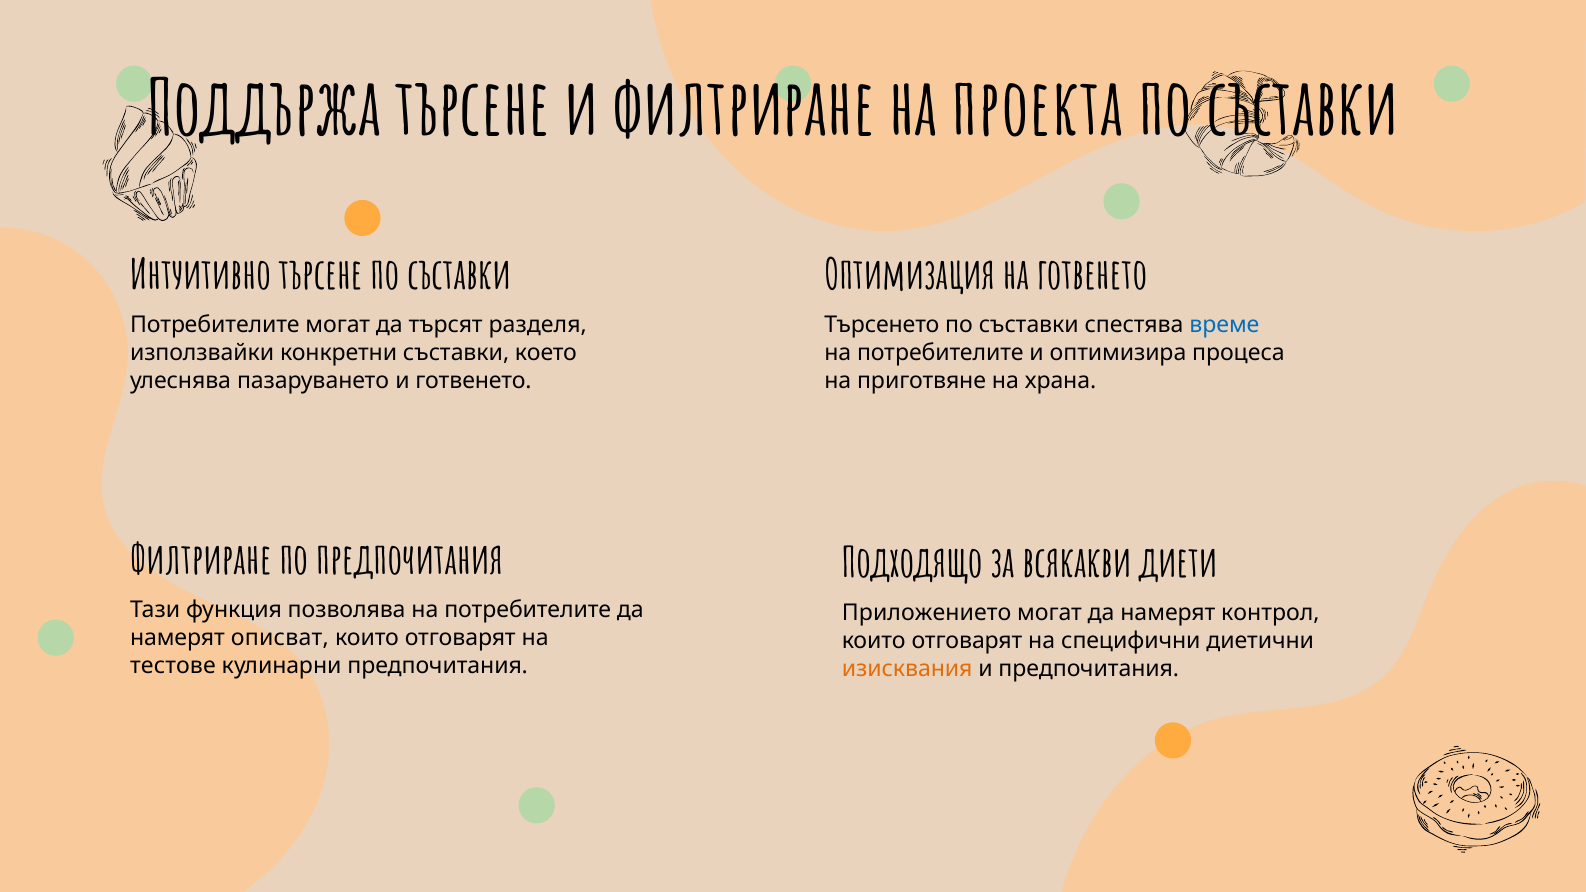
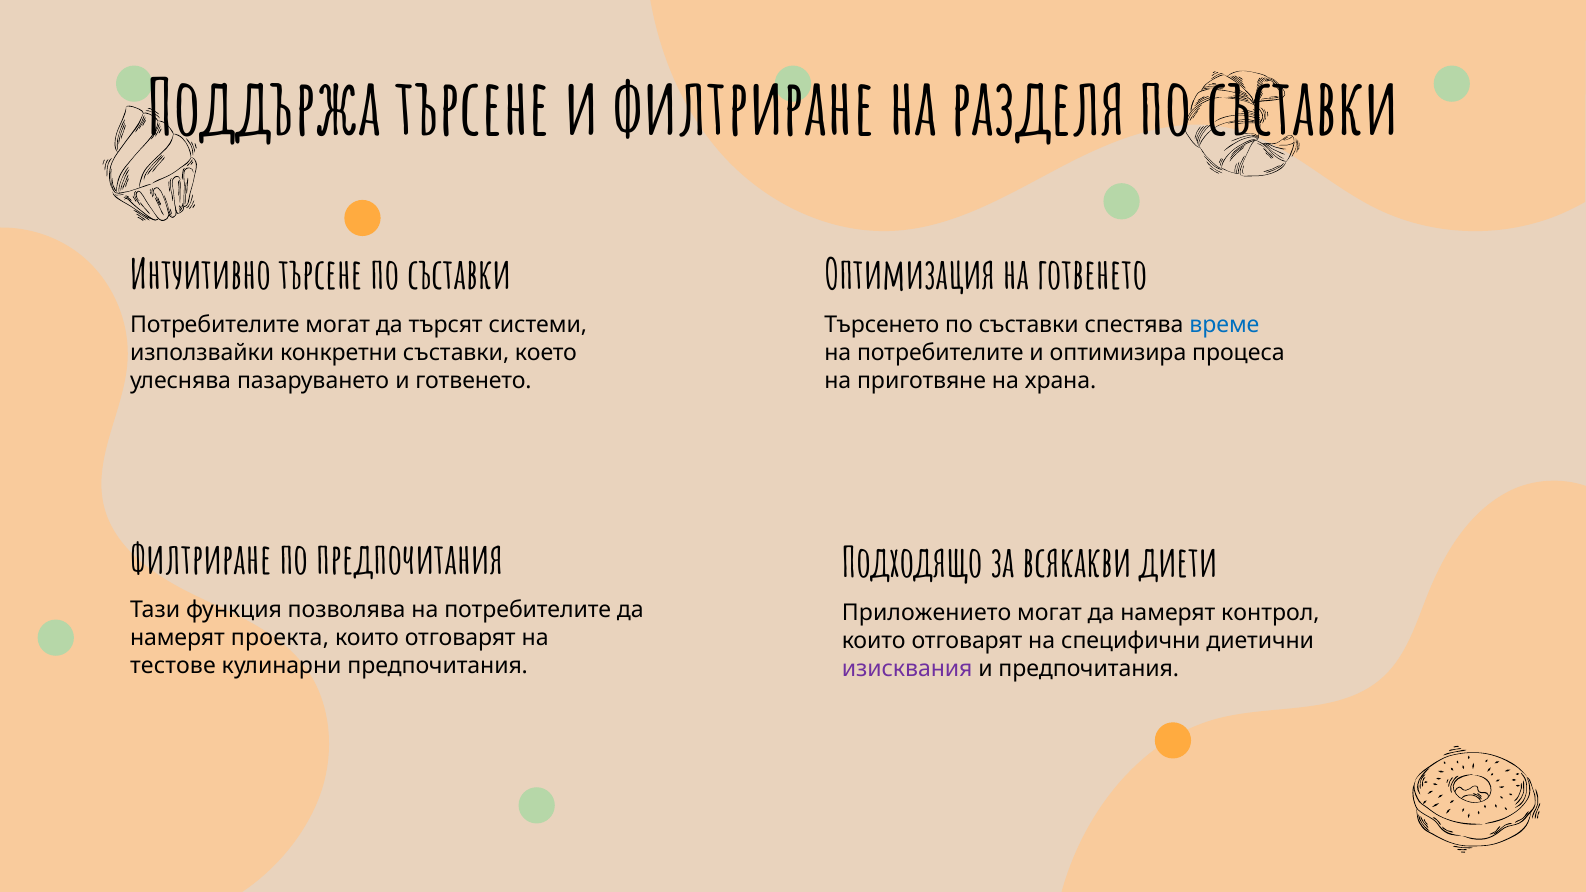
проекта: проекта -> разделя (1039, 111)
разделя: разделя -> системи (538, 325)
описват: описват -> проекта (280, 638)
изисквания colour: orange -> purple (907, 669)
